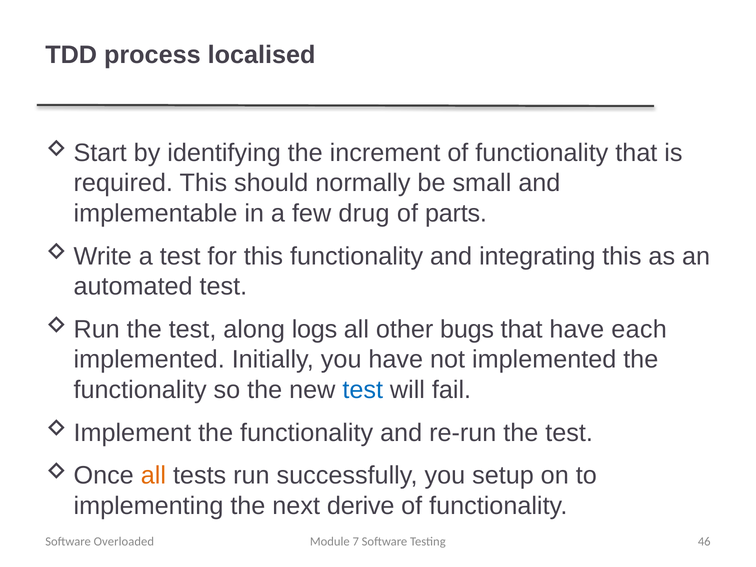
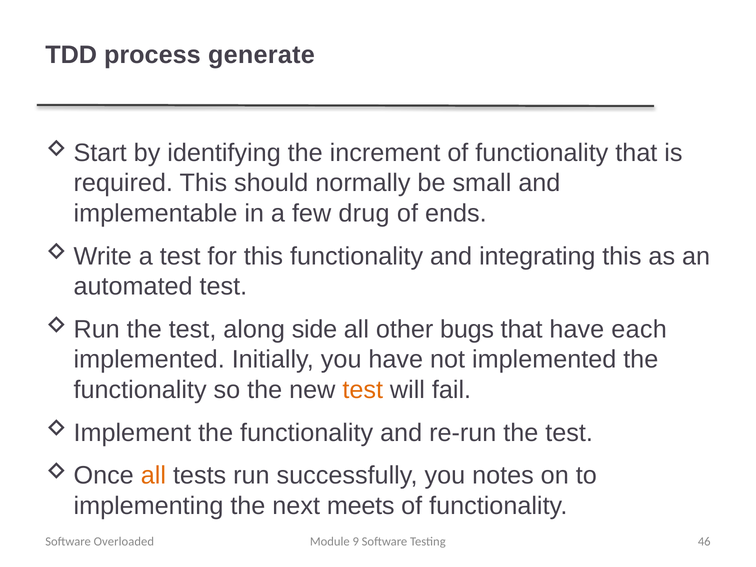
localised: localised -> generate (261, 55)
parts: parts -> ends (456, 213)
logs: logs -> side (314, 329)
test colour: blue -> orange (363, 390)
setup: setup -> notes (503, 476)
derive: derive -> meets (361, 506)
7: 7 -> 9 (356, 541)
